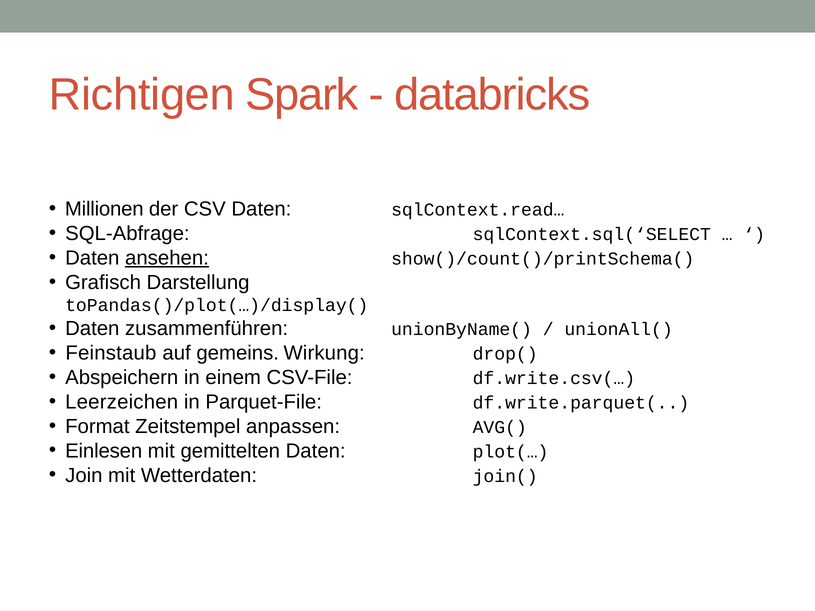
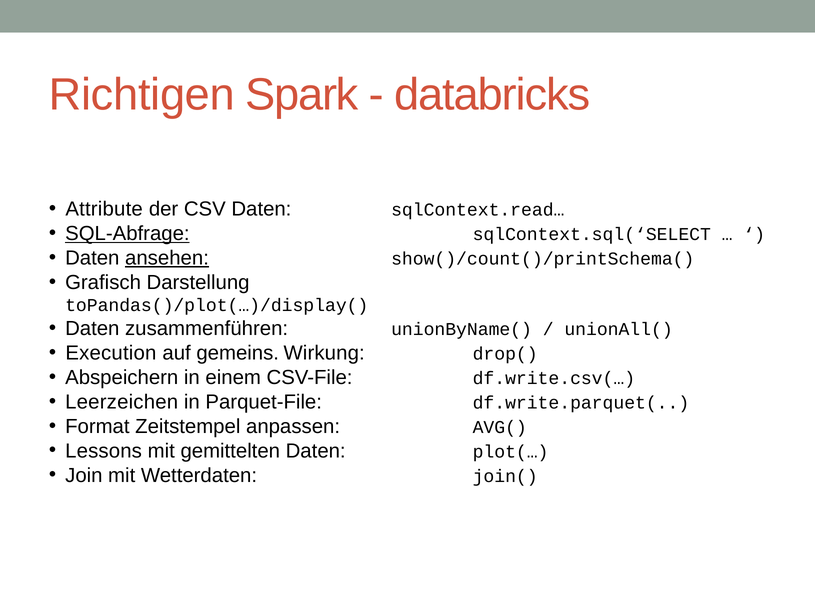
Millionen: Millionen -> Attribute (104, 209)
SQL-Abfrage underline: none -> present (127, 234)
Feinstaub: Feinstaub -> Execution (111, 353)
Einlesen: Einlesen -> Lessons (104, 451)
